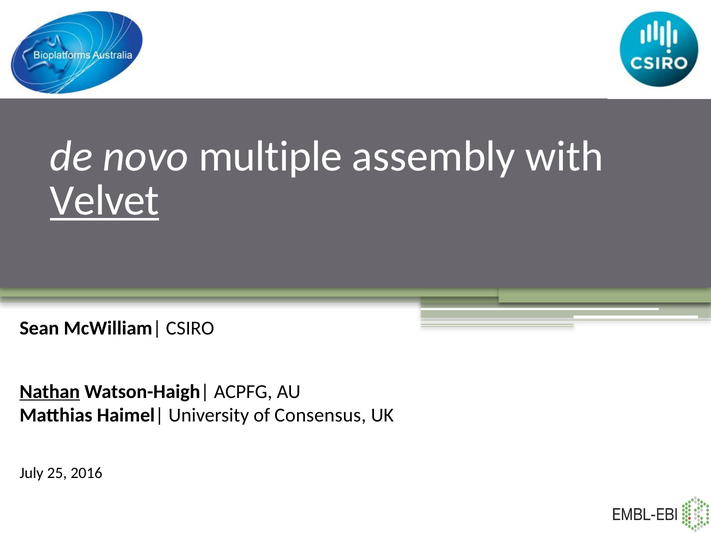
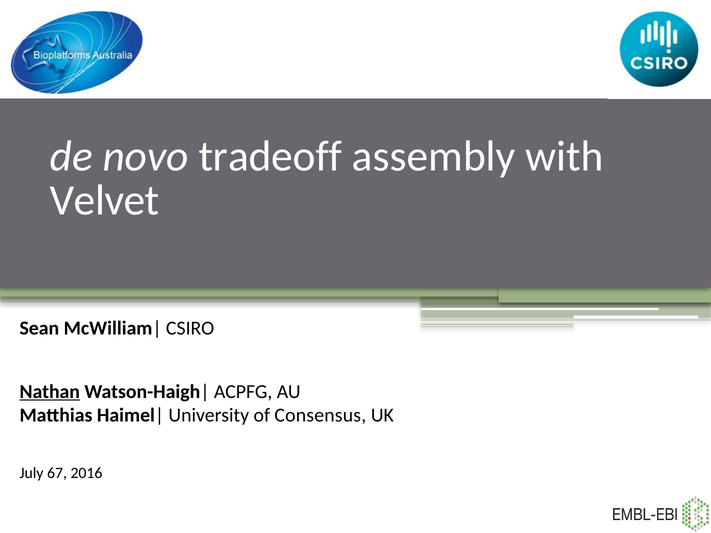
multiple: multiple -> tradeoff (270, 156)
Velvet underline: present -> none (105, 201)
25: 25 -> 67 (57, 473)
